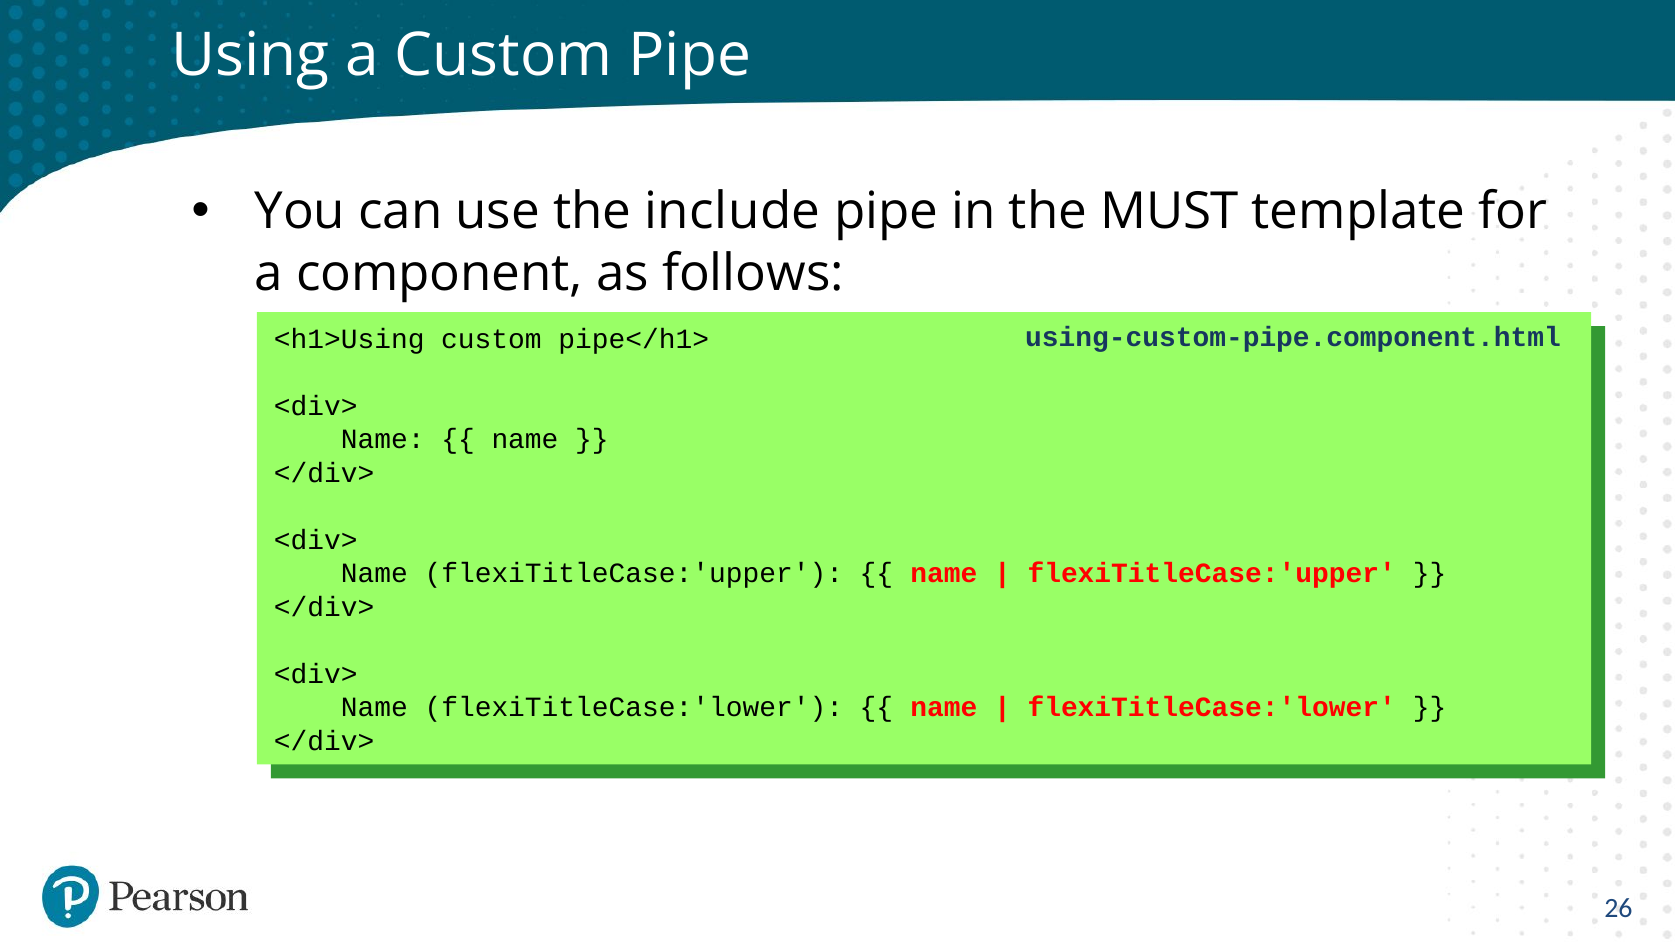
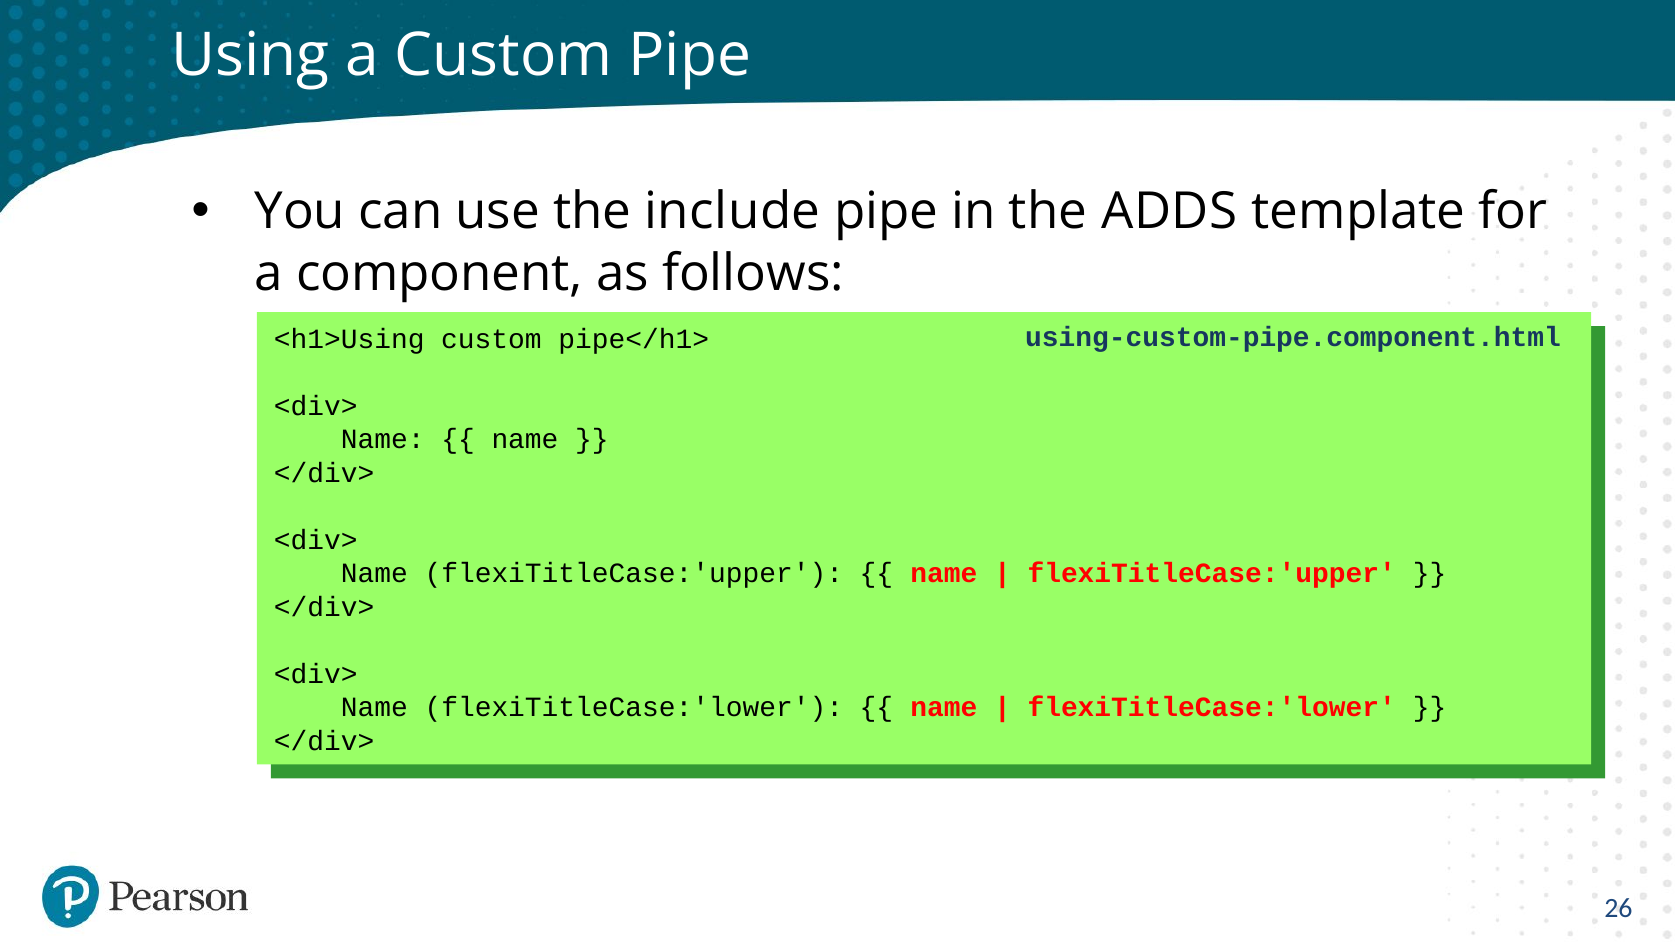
MUST: MUST -> ADDS (1169, 212)
